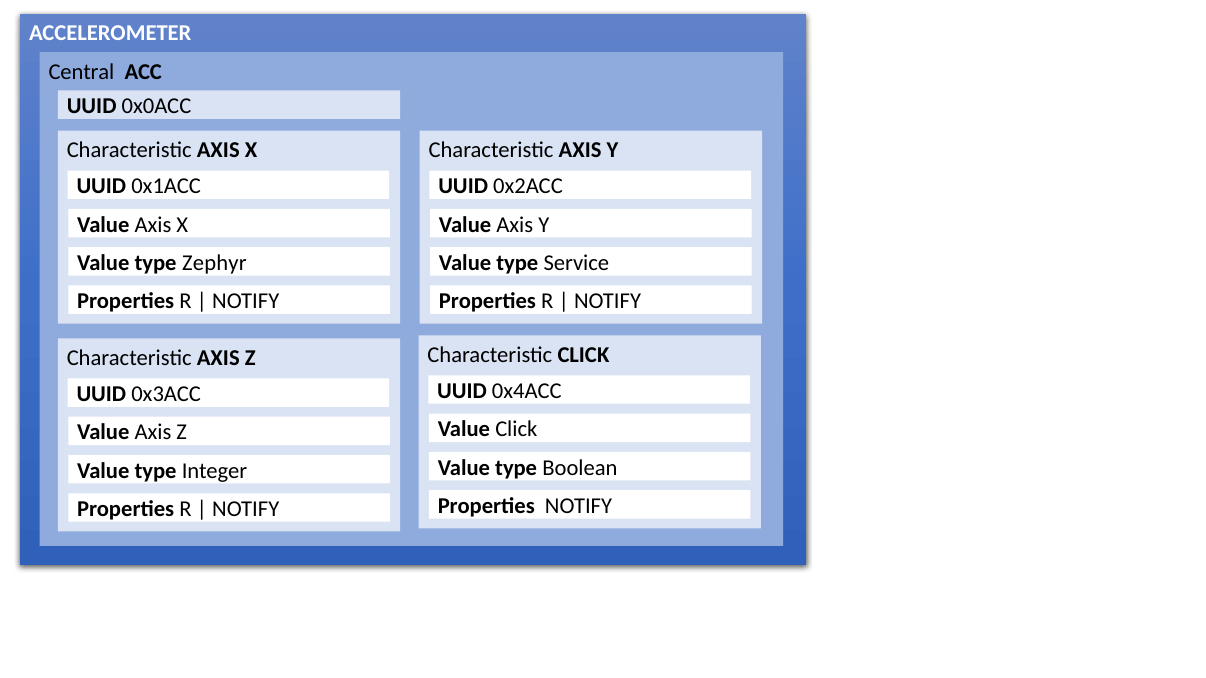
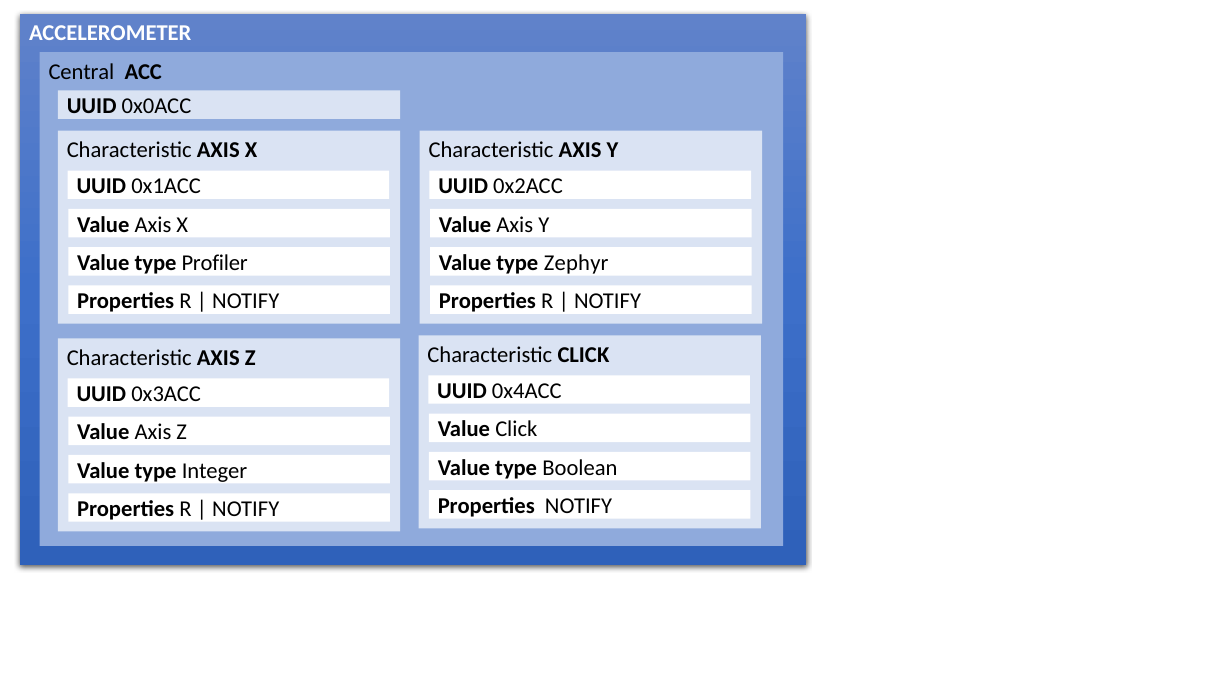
Zephyr: Zephyr -> Profiler (215, 263)
Service: Service -> Zephyr (576, 263)
